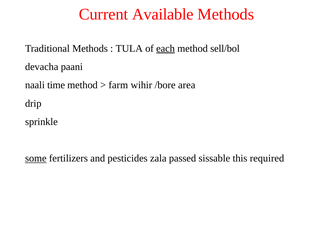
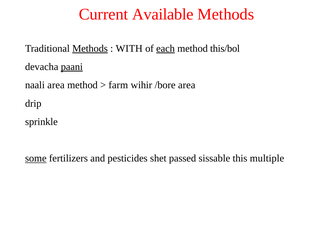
Methods underline: none -> present (90, 48)
TULA: TULA -> WITH (129, 48)
sell/bol: sell/bol -> this/bol (225, 48)
paani underline: none -> present (72, 67)
naali time: time -> area (56, 85)
zala: zala -> shet (158, 158)
required: required -> multiple (267, 158)
